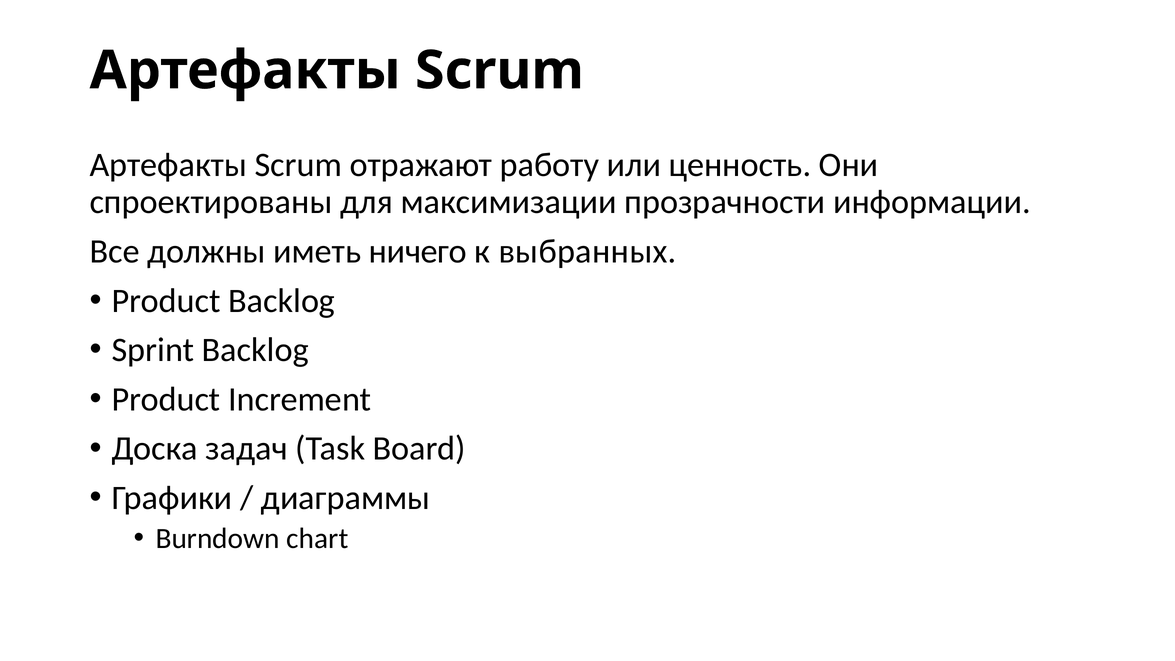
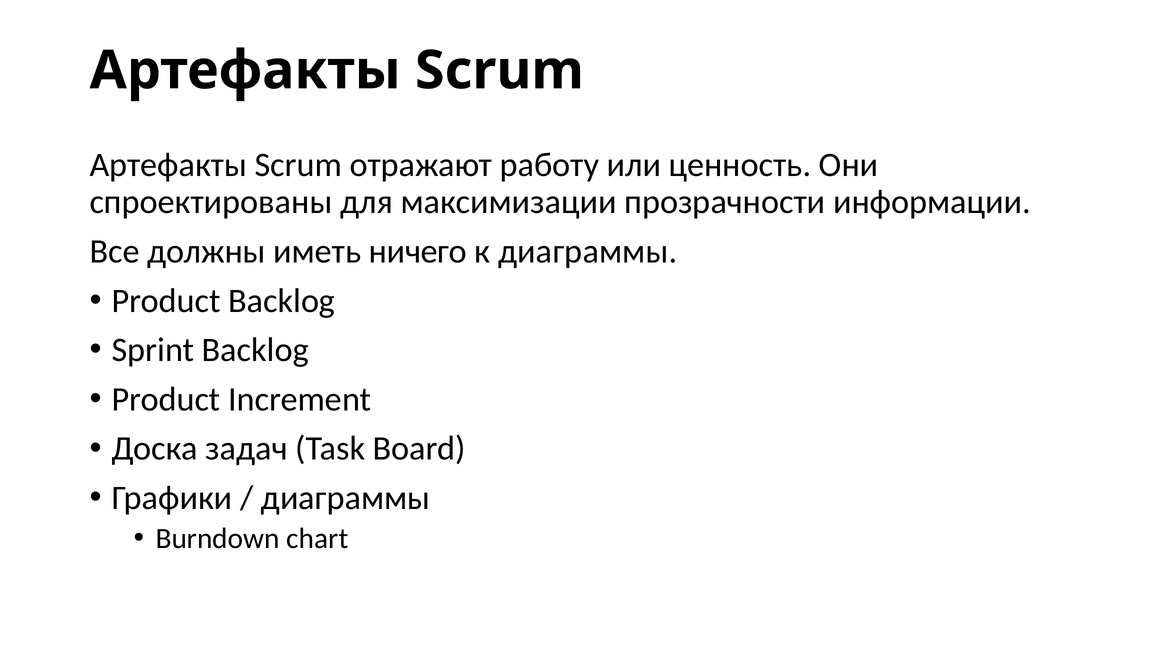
к выбранных: выбранных -> диаграммы (588, 251)
